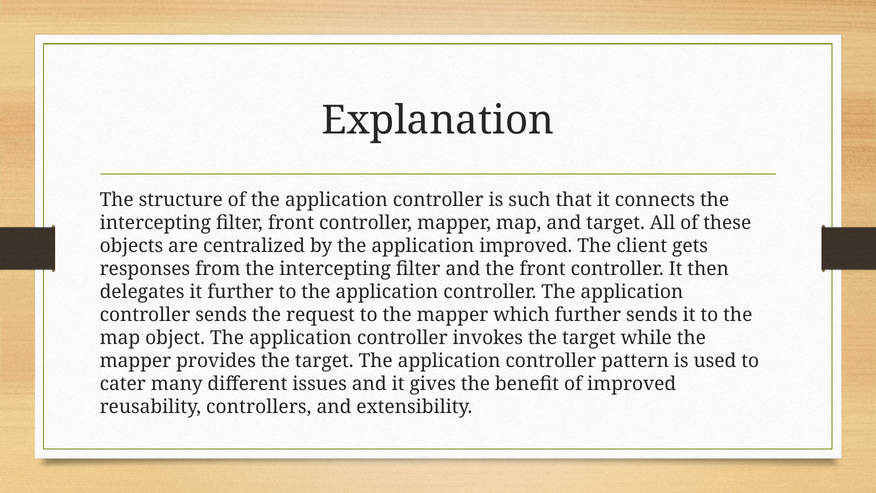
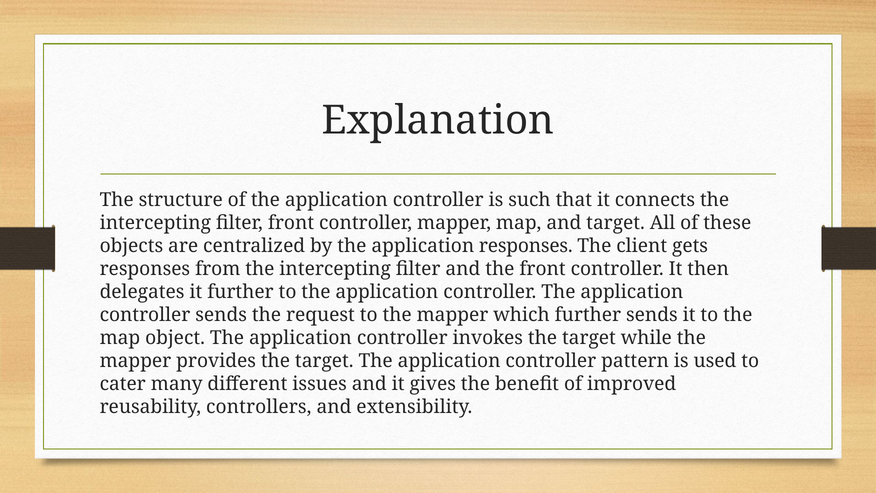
application improved: improved -> responses (526, 246)
